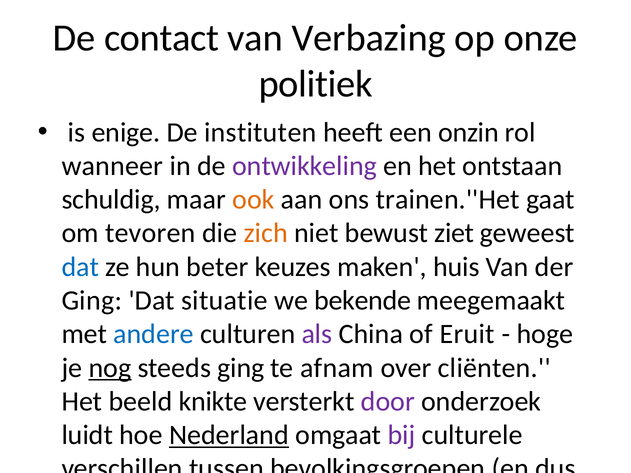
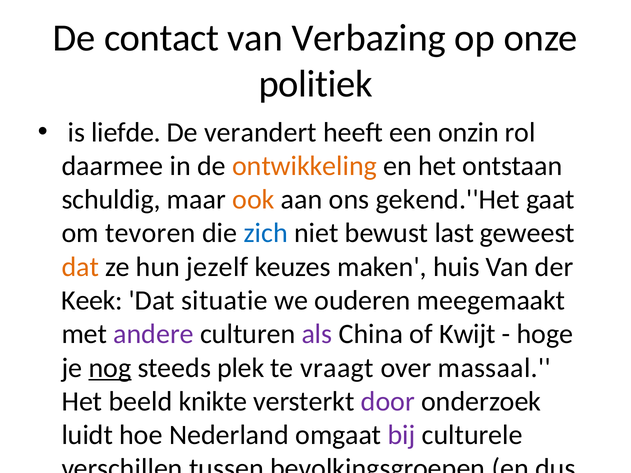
enige: enige -> liefde (126, 132)
instituten: instituten -> verandert (260, 132)
wanneer: wanneer -> daarmee (112, 166)
ontwikkeling colour: purple -> orange (305, 166)
trainen.''Het: trainen.''Het -> gekend.''Het (448, 200)
zich colour: orange -> blue (266, 233)
ziet: ziet -> last (454, 233)
dat colour: blue -> orange (80, 267)
beter: beter -> jezelf (217, 267)
Ging: Ging -> Keek (92, 301)
bekende: bekende -> ouderen (362, 301)
andere colour: blue -> purple (154, 334)
Eruit: Eruit -> Kwijt (467, 334)
steeds ging: ging -> plek (241, 368)
te afnam: afnam -> vraagt (337, 368)
cliënten: cliënten -> massaal (494, 368)
Nederland underline: present -> none (229, 435)
